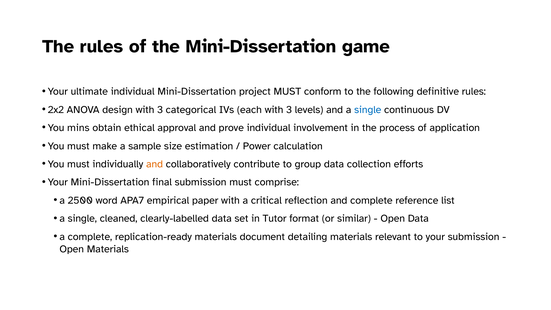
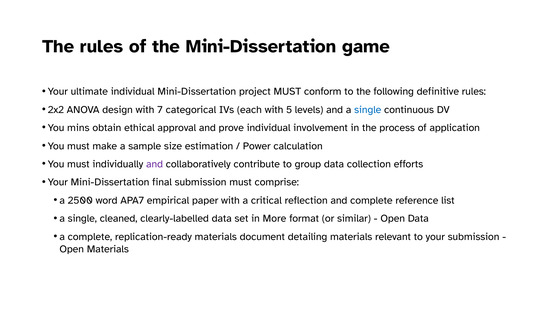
design with 3: 3 -> 7 (160, 110)
each with 3: 3 -> 5 (289, 110)
and colour: orange -> purple (155, 164)
Tutor: Tutor -> More (274, 218)
